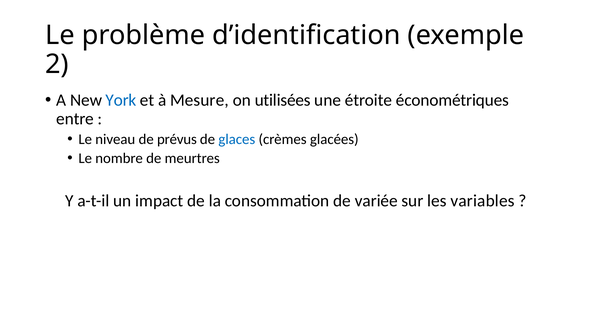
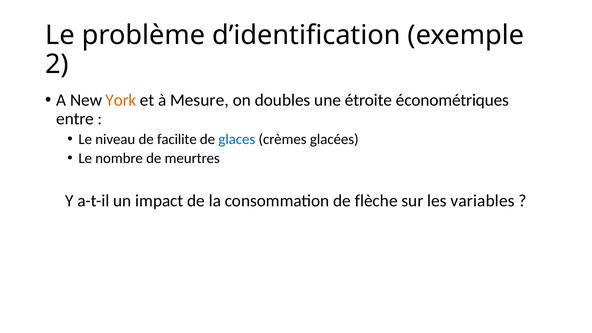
York colour: blue -> orange (121, 100)
utilisées: utilisées -> doubles (283, 100)
prévus: prévus -> facilite (177, 139)
variée: variée -> flèche (376, 201)
